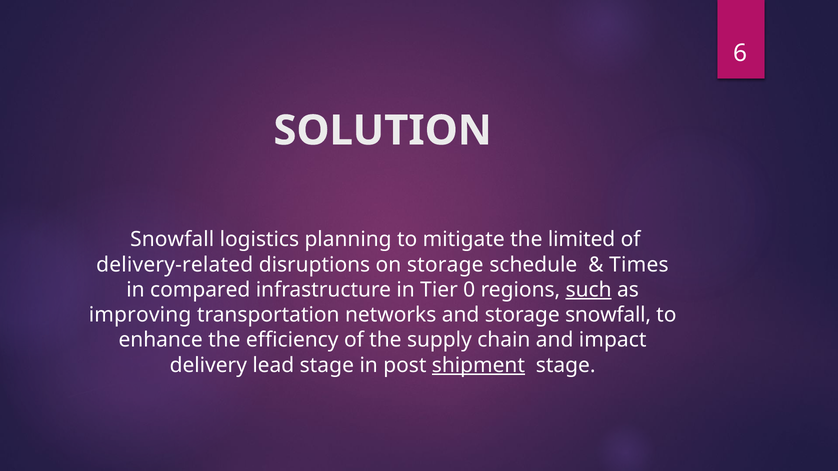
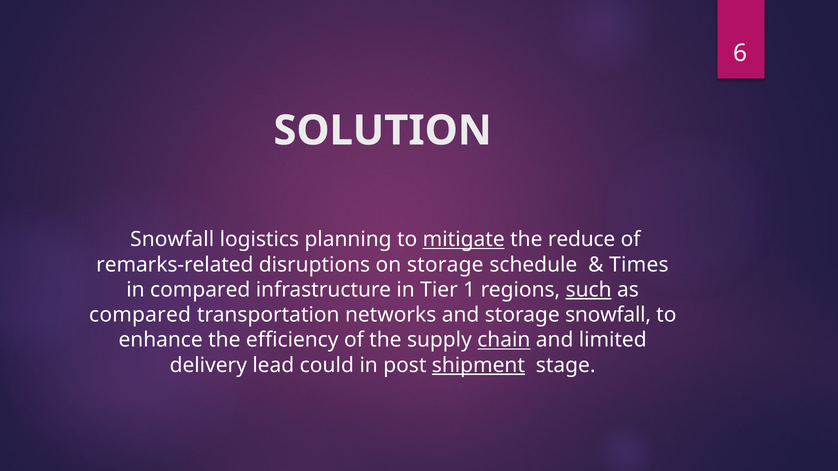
mitigate underline: none -> present (464, 240)
limited: limited -> reduce (582, 240)
delivery-related: delivery-related -> remarks-related (175, 265)
0: 0 -> 1 (469, 290)
improving: improving -> compared (140, 315)
chain underline: none -> present (504, 340)
impact: impact -> limited (613, 340)
lead stage: stage -> could (327, 365)
